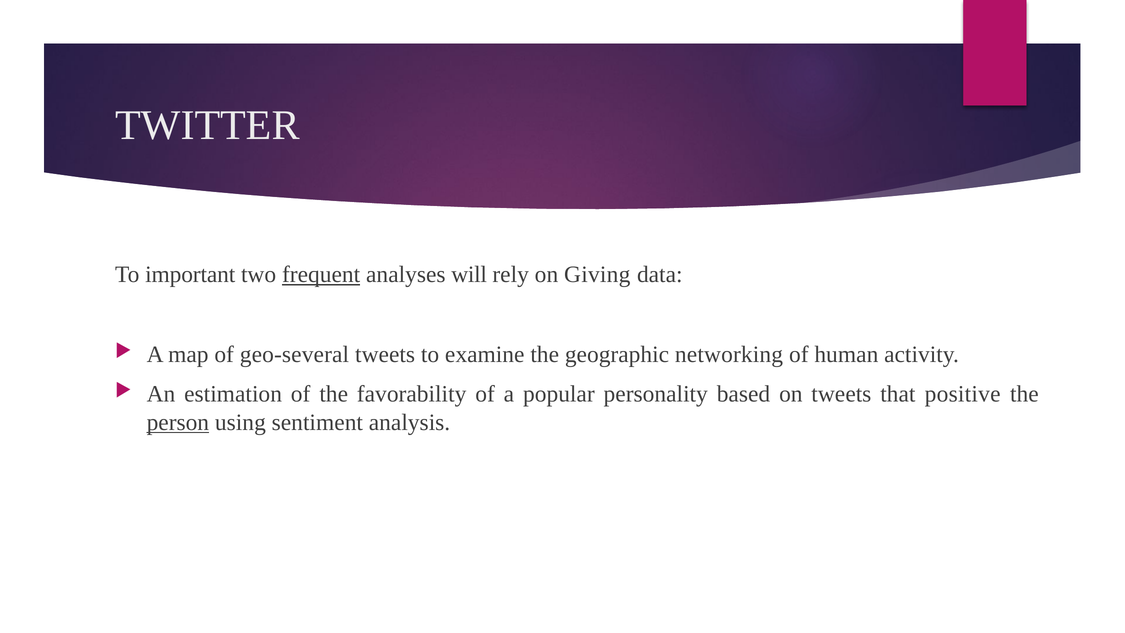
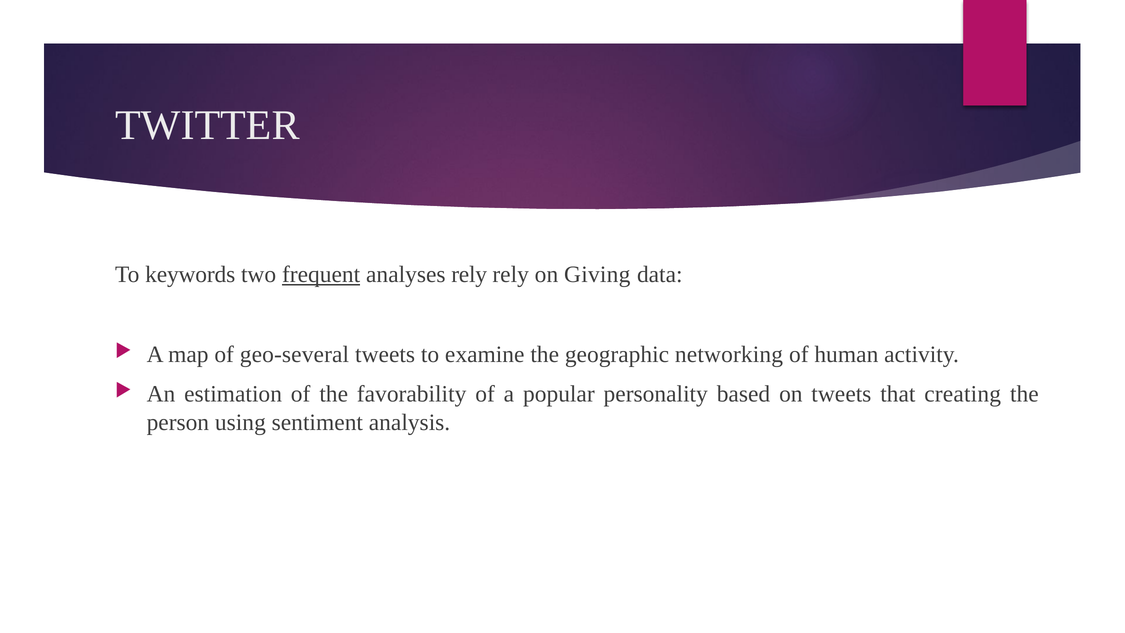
important: important -> keywords (190, 274)
analyses will: will -> rely (469, 274)
positive: positive -> creating (963, 394)
person underline: present -> none (178, 422)
